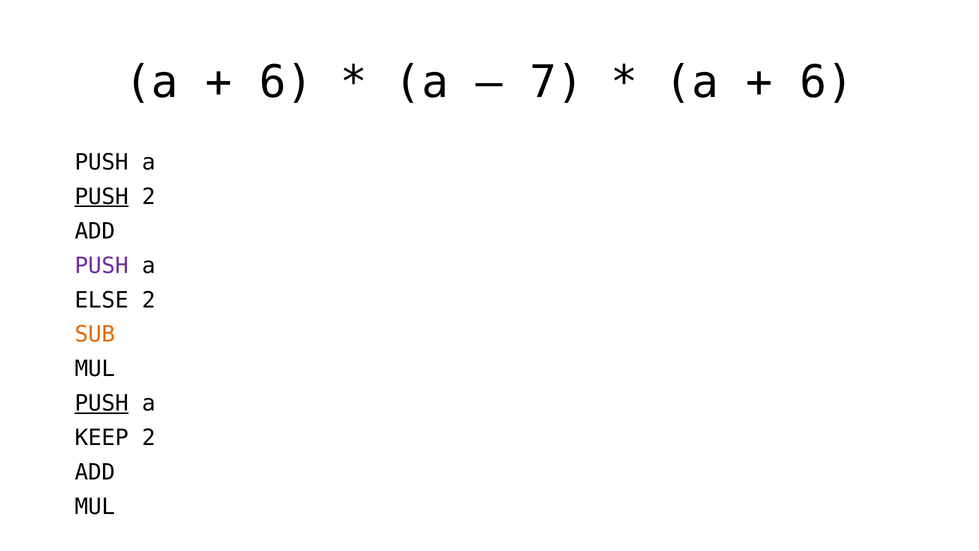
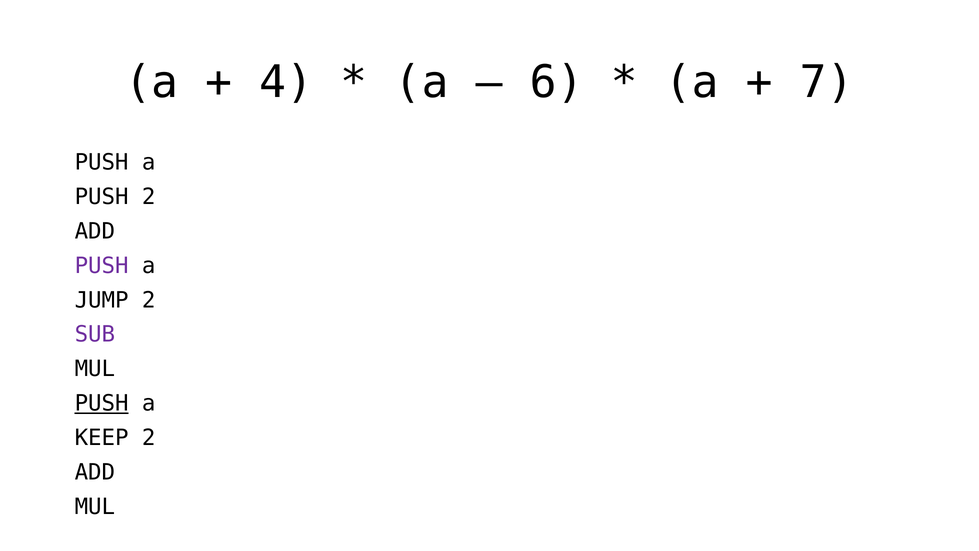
6: 6 -> 4 (286, 82)
7: 7 -> 6 (557, 82)
6: 6 -> 7 (827, 82)
PUSH underline: present -> none (102, 197)
ELSE: ELSE -> JUMP (102, 300)
SUB colour: orange -> purple (95, 334)
